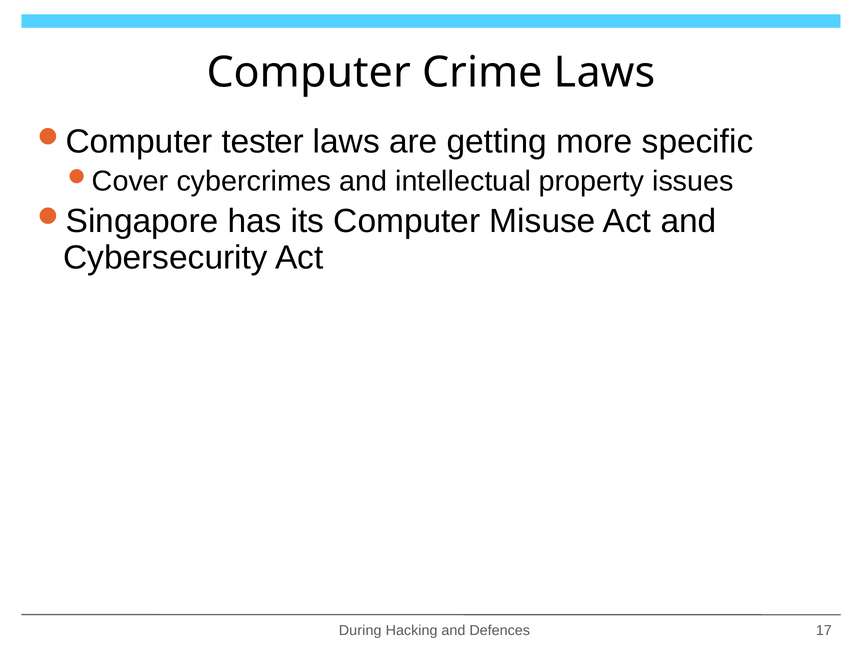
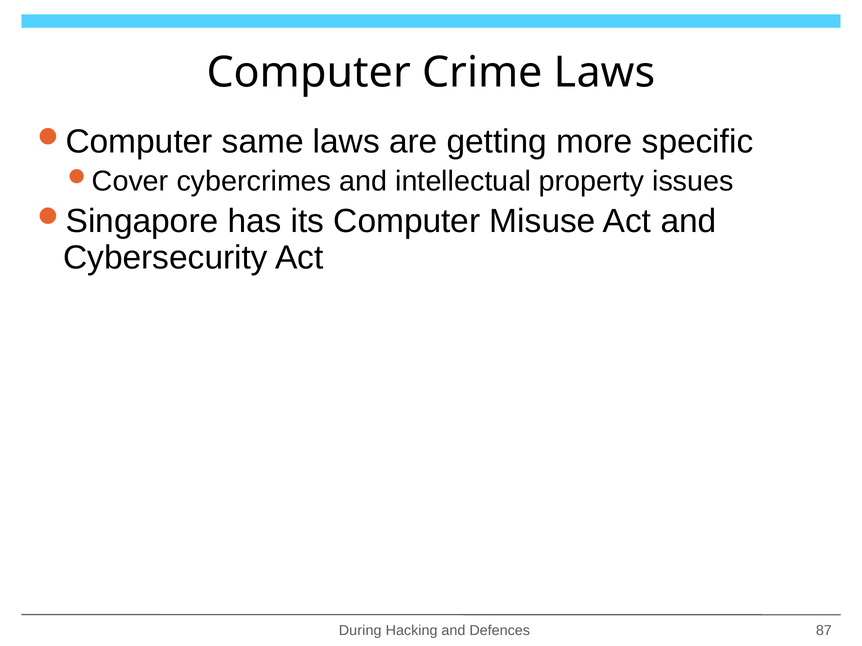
tester: tester -> same (263, 142)
17: 17 -> 87 (824, 631)
